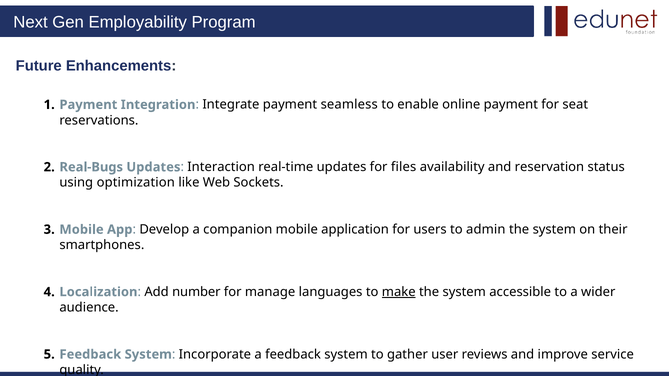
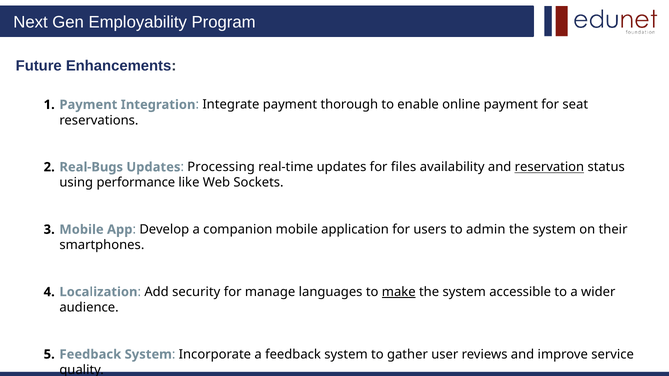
seamless: seamless -> thorough (349, 105)
Interaction: Interaction -> Processing (221, 167)
reservation underline: none -> present (549, 167)
optimization: optimization -> performance (136, 183)
number: number -> security (196, 292)
